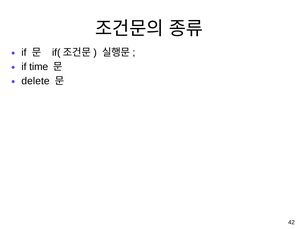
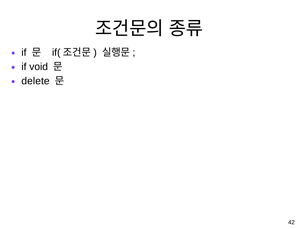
time: time -> void (39, 67)
